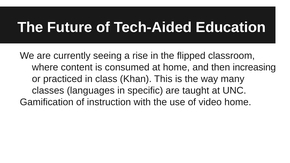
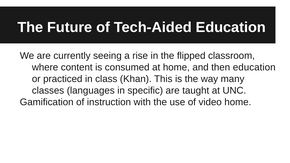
then increasing: increasing -> education (254, 67)
